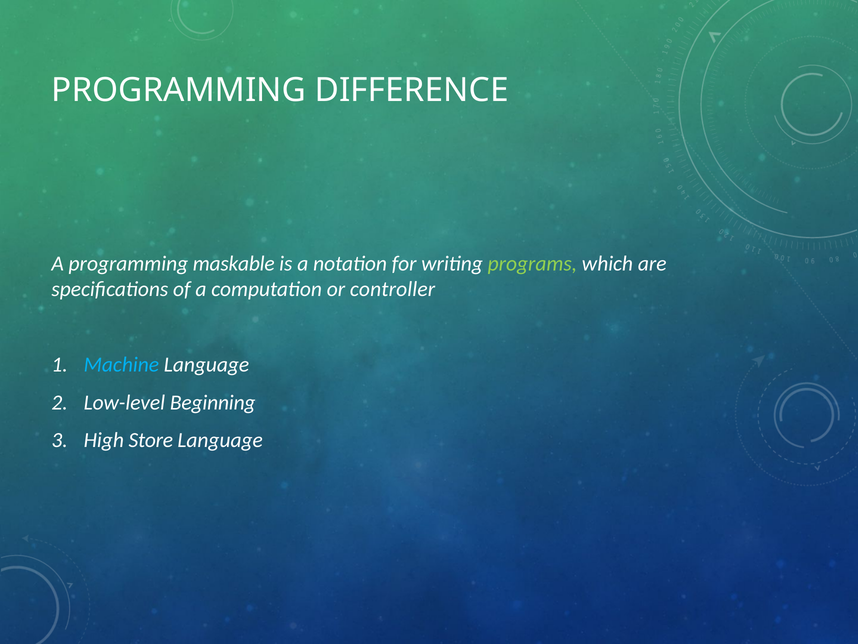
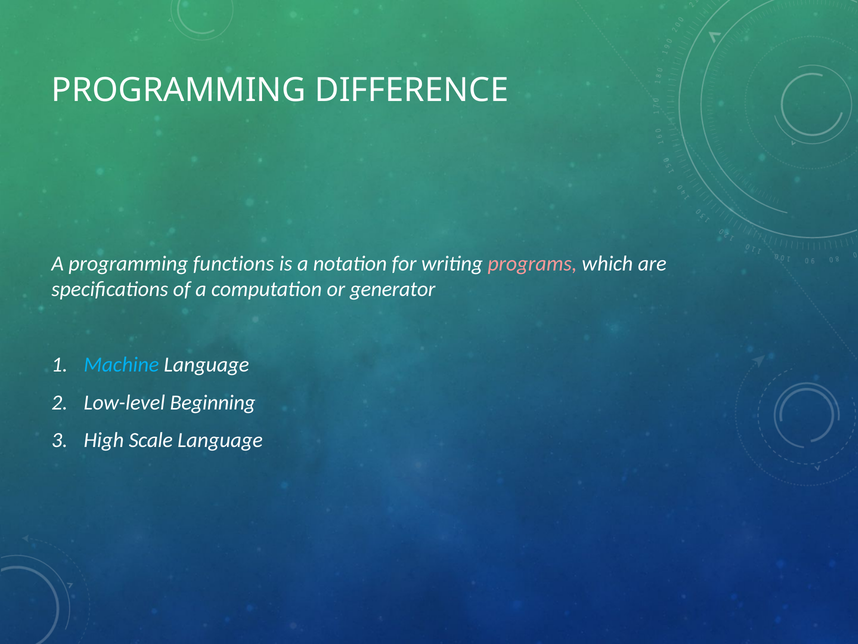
maskable: maskable -> functions (234, 263)
programs colour: light green -> pink (532, 263)
controller: controller -> generator (393, 289)
Store: Store -> Scale (151, 440)
